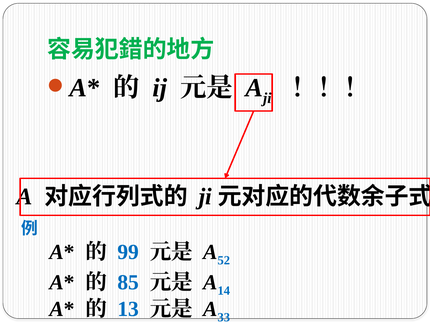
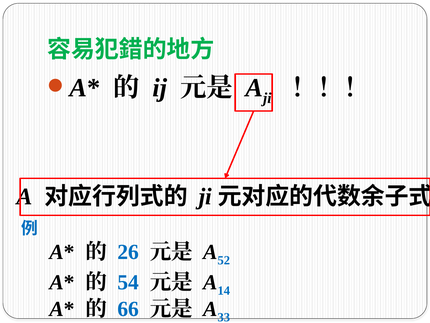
99: 99 -> 26 (128, 252)
85: 85 -> 54 (128, 282)
13: 13 -> 66 (128, 309)
